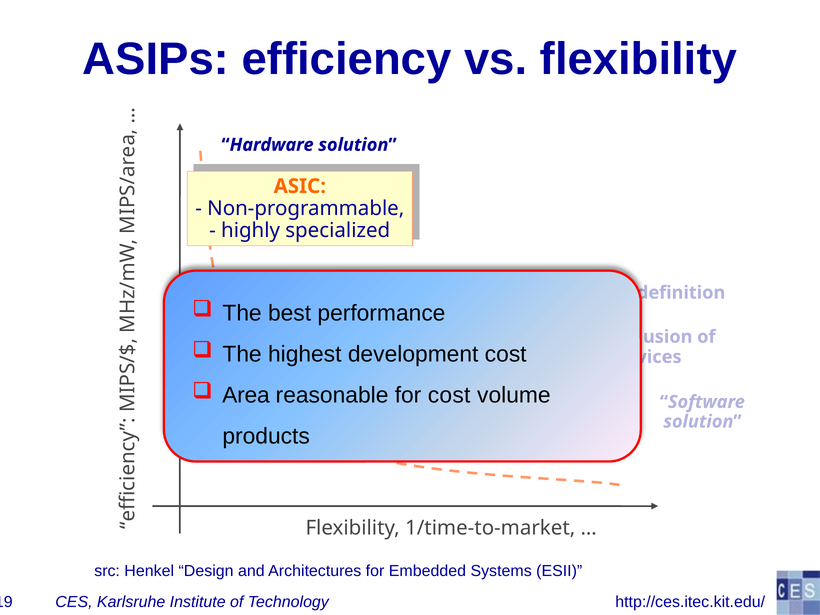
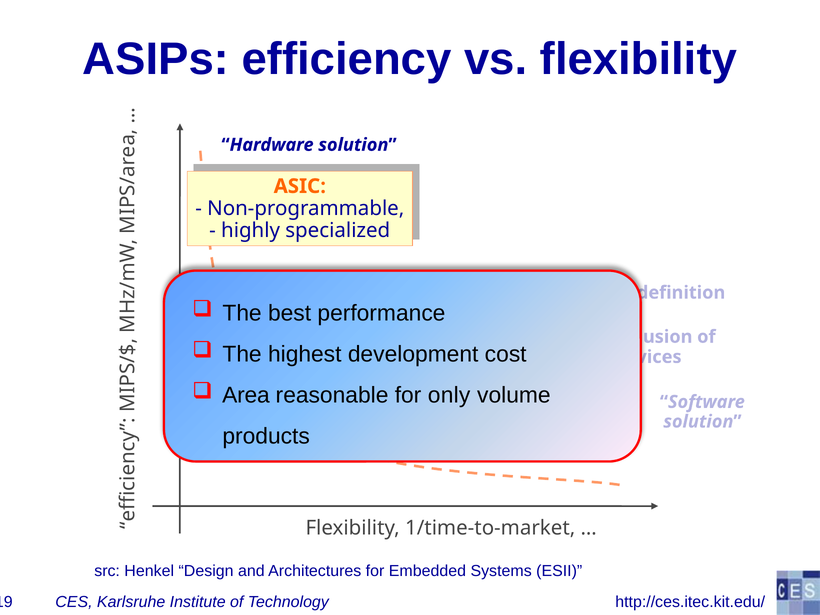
for cost: cost -> only (449, 395)
